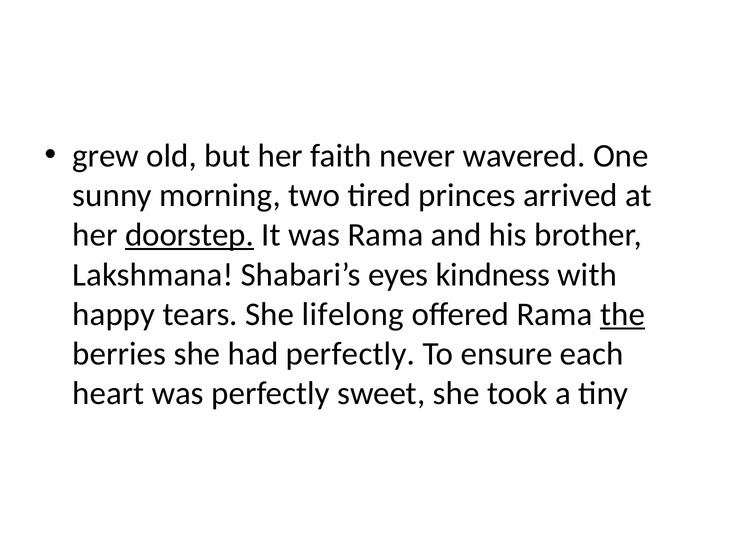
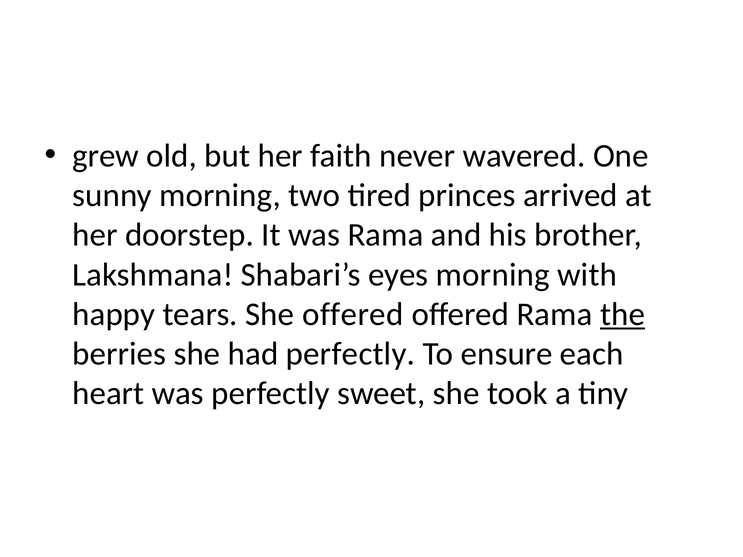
doorstep underline: present -> none (190, 235)
eyes kindness: kindness -> morning (493, 275)
She lifelong: lifelong -> offered (353, 314)
